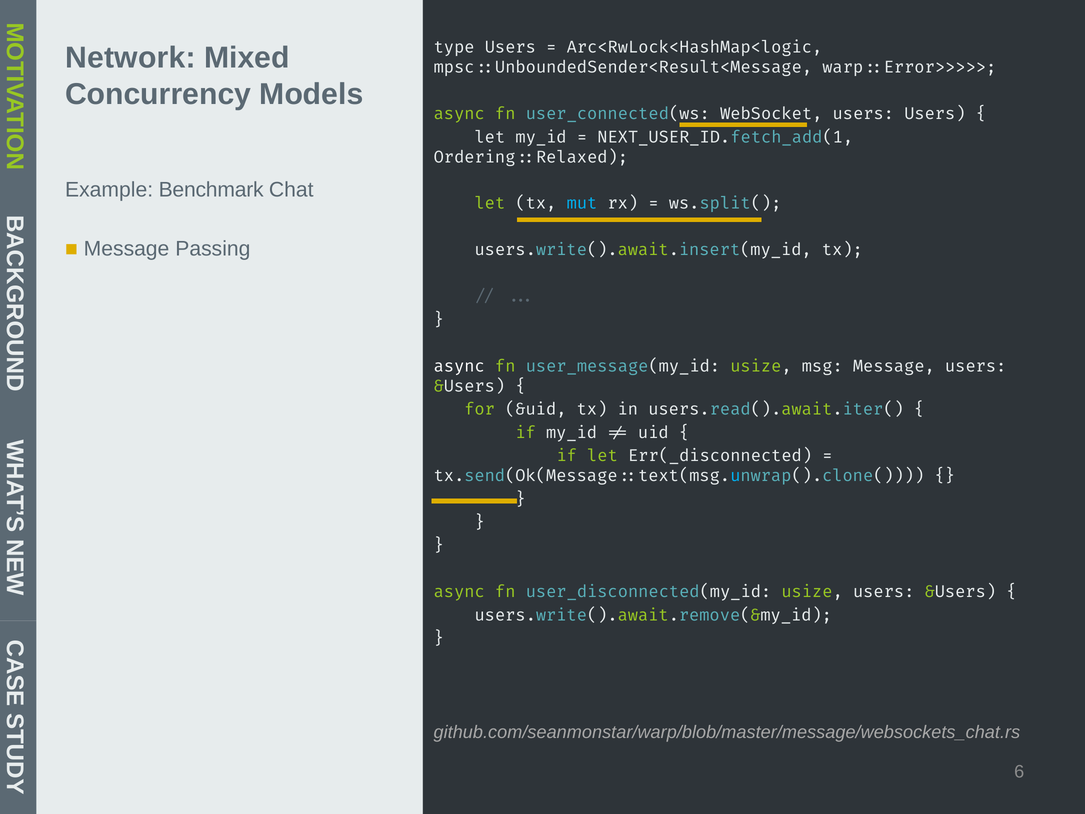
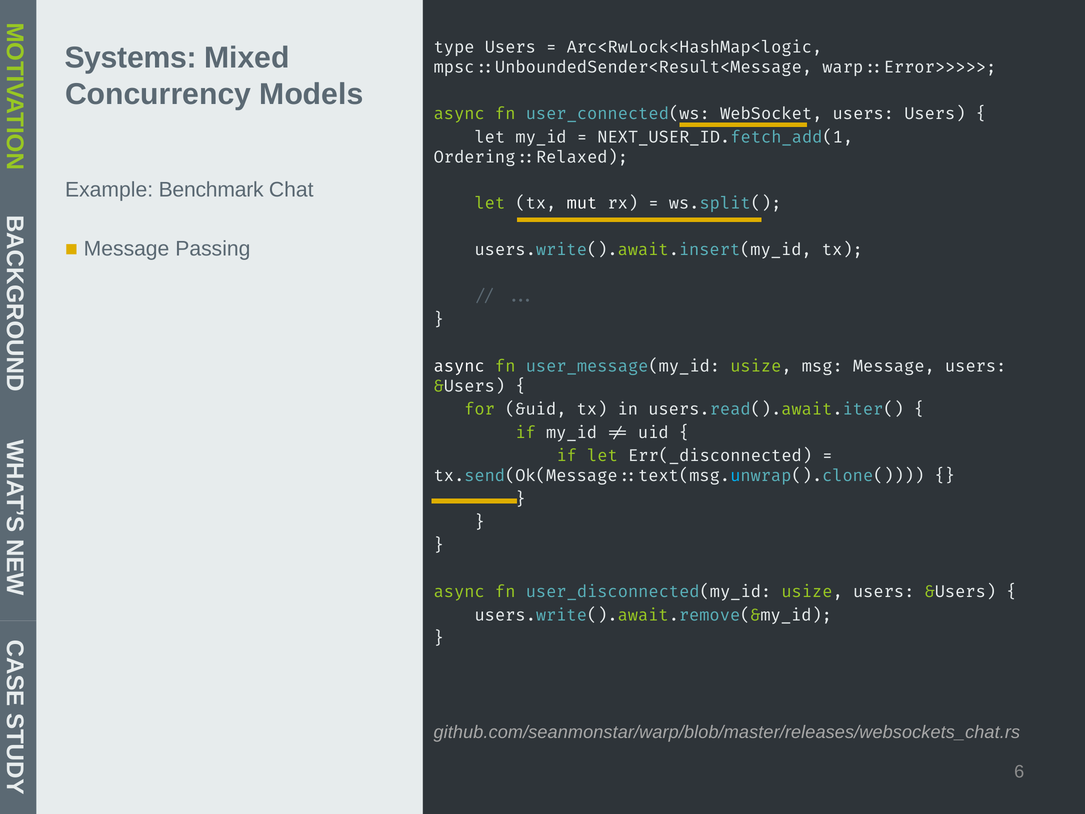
Network: Network -> Systems (131, 58)
mut colour: light blue -> white (582, 203)
github.com/seanmonstar/warp/blob/master/message/websockets_chat.rs: github.com/seanmonstar/warp/blob/master/message/websockets_chat.rs -> github.com/seanmonstar/warp/blob/master/releases/websockets_chat.rs (727, 732)
